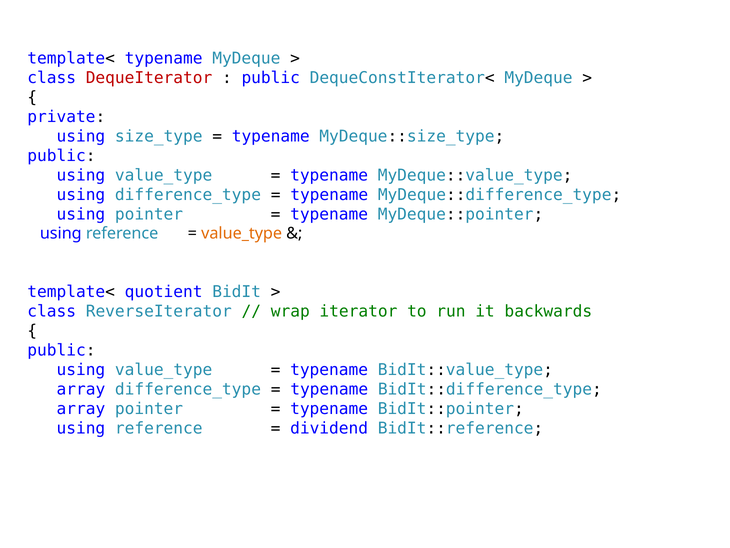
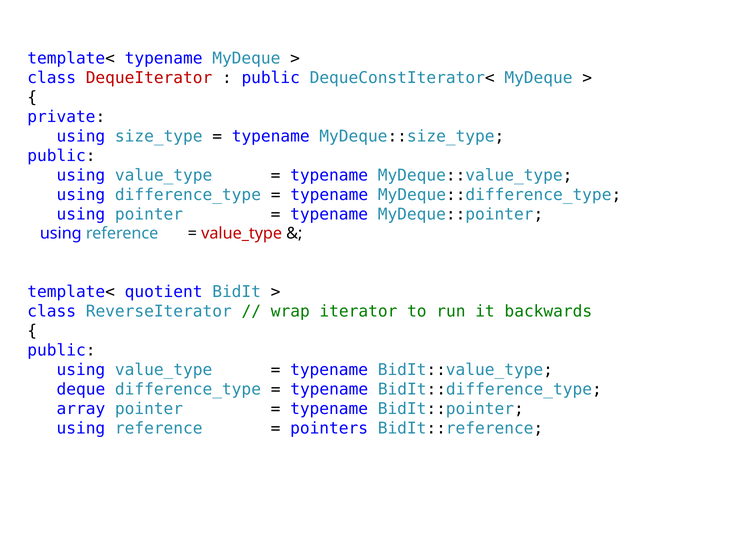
value_type colour: orange -> red (242, 233)
array: array -> deque (81, 389)
dividend: dividend -> pointers (329, 428)
